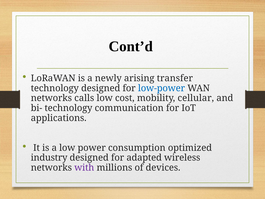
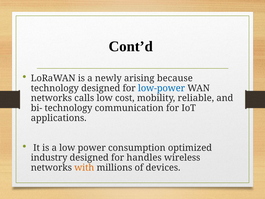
transfer: transfer -> because (175, 78)
cellular: cellular -> reliable (196, 98)
adapted: adapted -> handles (144, 158)
with colour: purple -> orange (84, 167)
